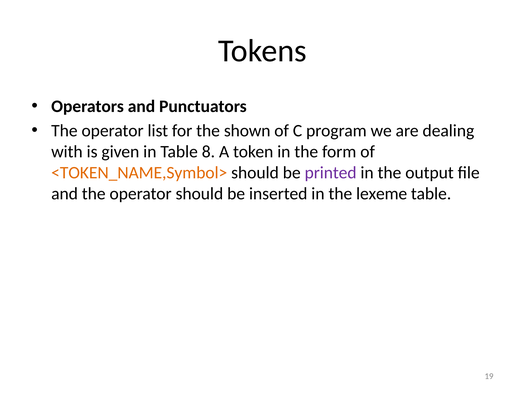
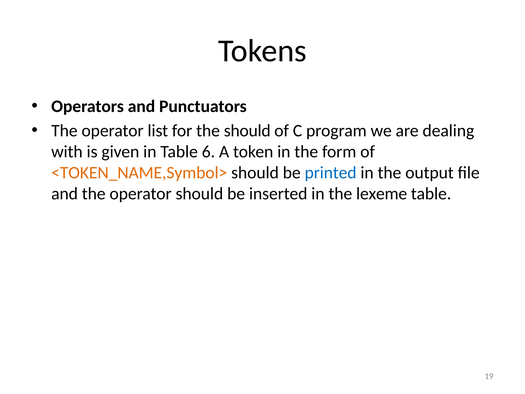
the shown: shown -> should (247, 131)
8: 8 -> 6 (208, 152)
printed colour: purple -> blue (331, 173)
